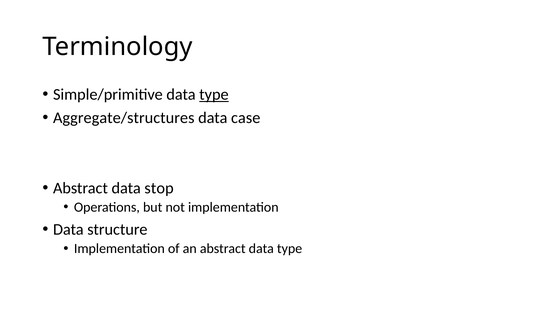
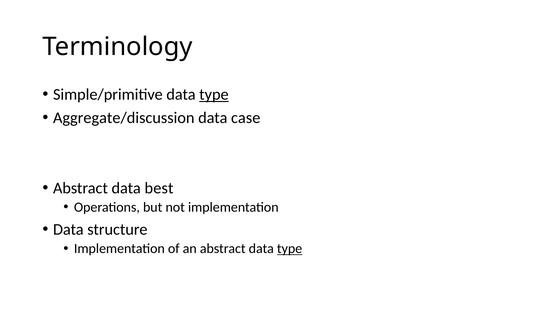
Aggregate/structures: Aggregate/structures -> Aggregate/discussion (124, 118)
stop: stop -> best (159, 188)
type underline: none -> present (290, 249)
